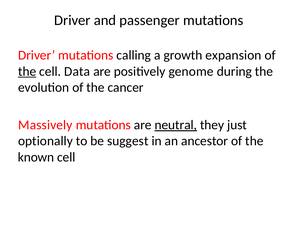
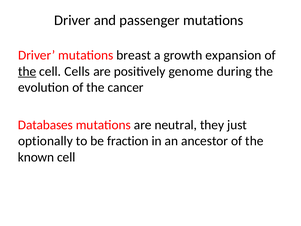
calling: calling -> breast (134, 55)
Data: Data -> Cells (77, 71)
Massively: Massively -> Databases (45, 125)
neutral underline: present -> none (176, 125)
suggest: suggest -> fraction (128, 141)
